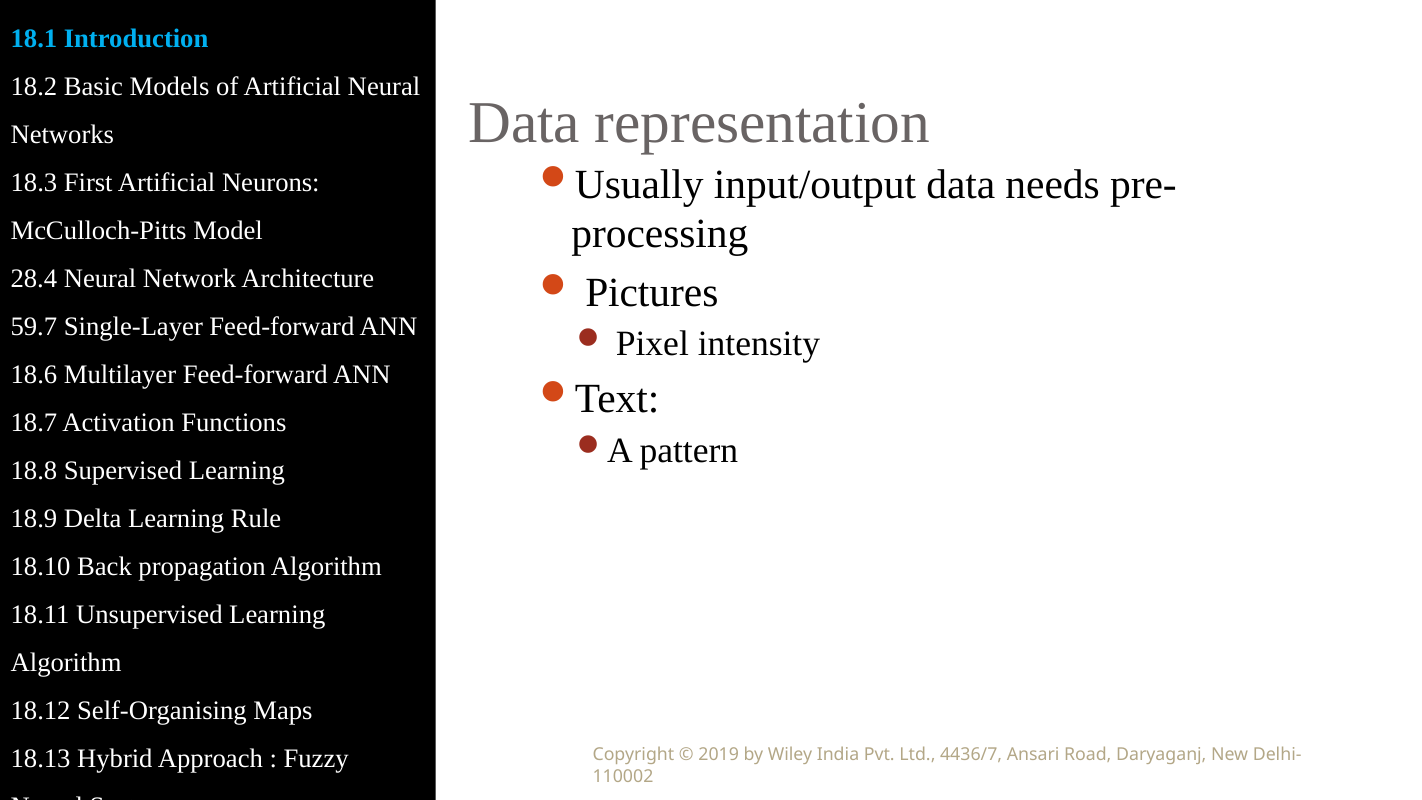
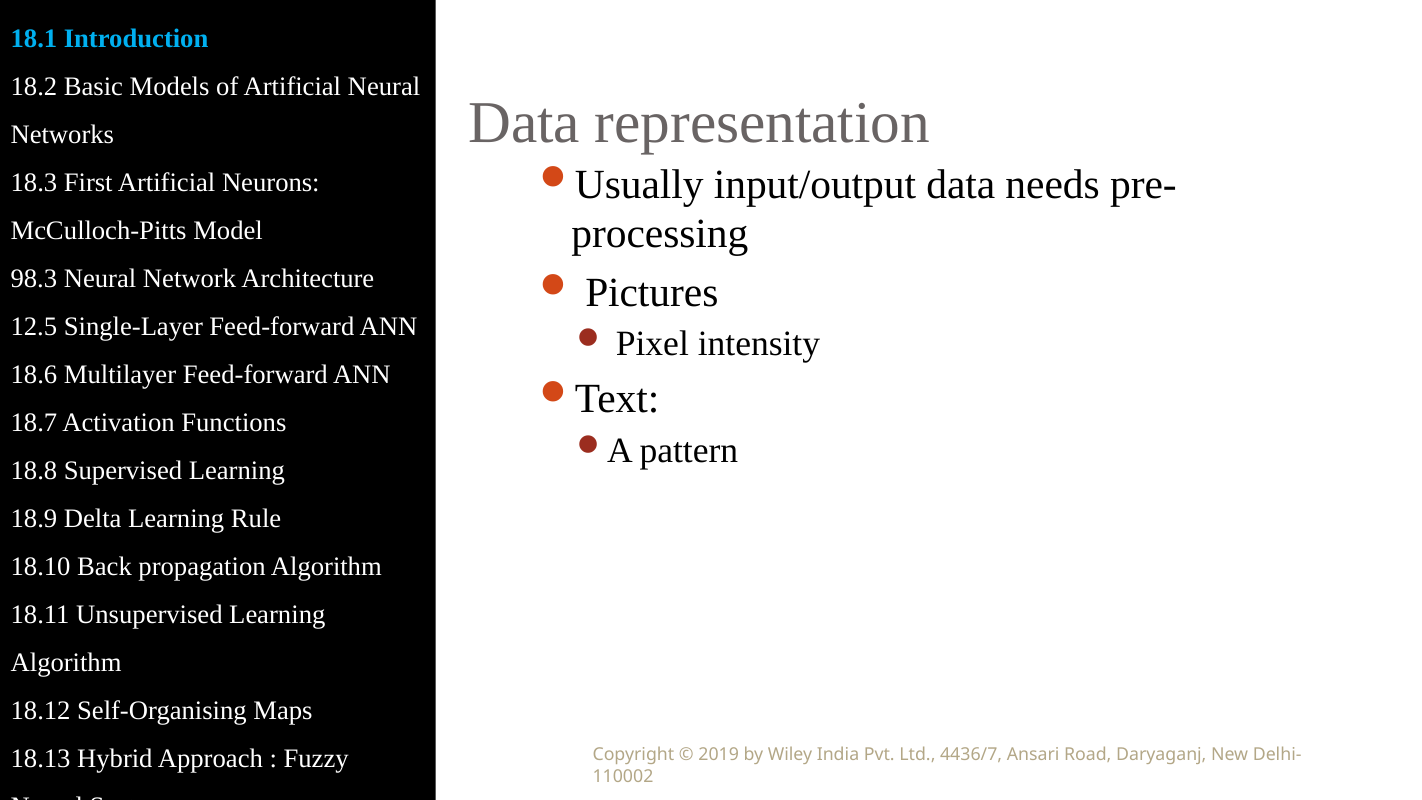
28.4: 28.4 -> 98.3 (34, 279)
59.7: 59.7 -> 12.5 (34, 327)
